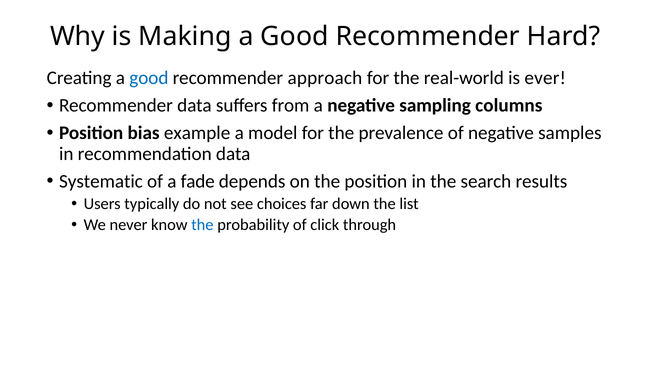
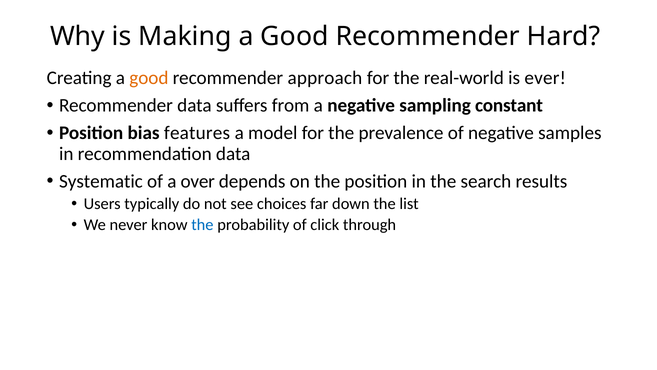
good colour: blue -> orange (149, 78)
columns: columns -> constant (509, 105)
example: example -> features (197, 133)
fade: fade -> over (198, 181)
